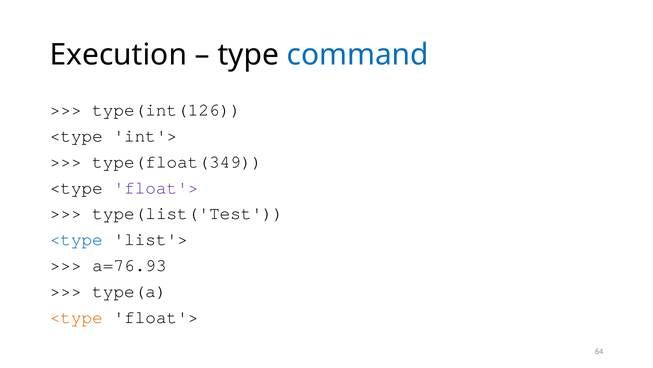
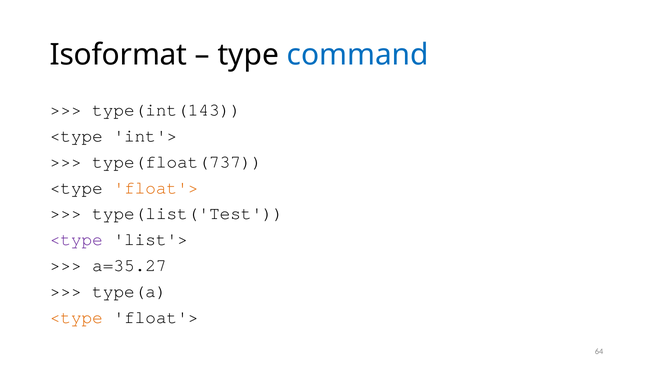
Execution: Execution -> Isoformat (119, 55)
type(int(126: type(int(126 -> type(int(143 (167, 110)
type(float(349: type(float(349 -> type(float(737 (177, 161)
float'> colour: purple -> orange (156, 187)
<type colour: blue -> purple (76, 239)
a=76.93: a=76.93 -> a=35.27 (129, 265)
